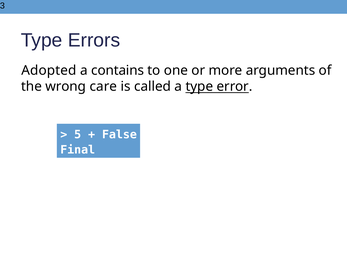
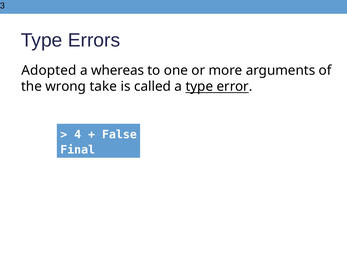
contains: contains -> whereas (118, 70)
care: care -> take (103, 87)
5: 5 -> 4 (78, 135)
